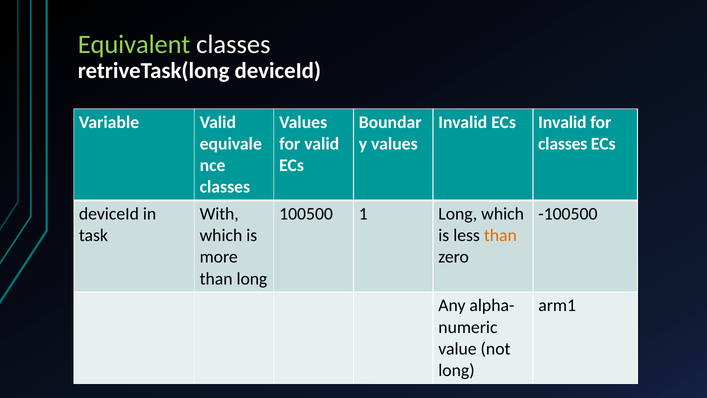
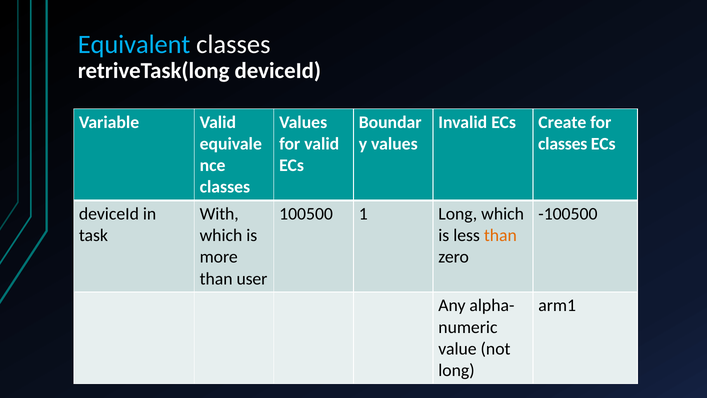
Equivalent colour: light green -> light blue (134, 44)
ECs Invalid: Invalid -> Create (562, 122)
than long: long -> user (252, 279)
